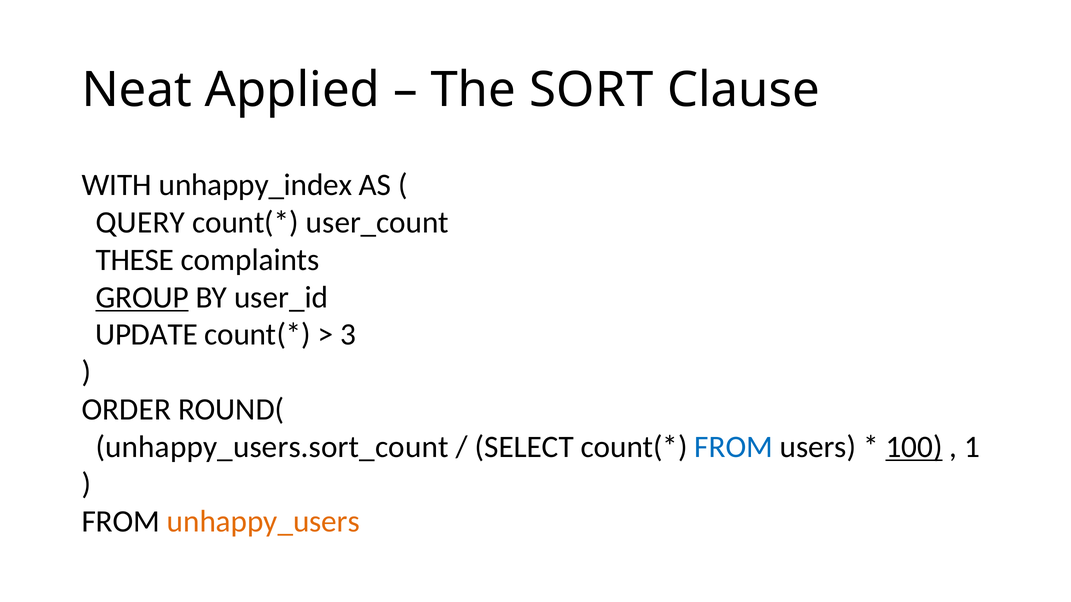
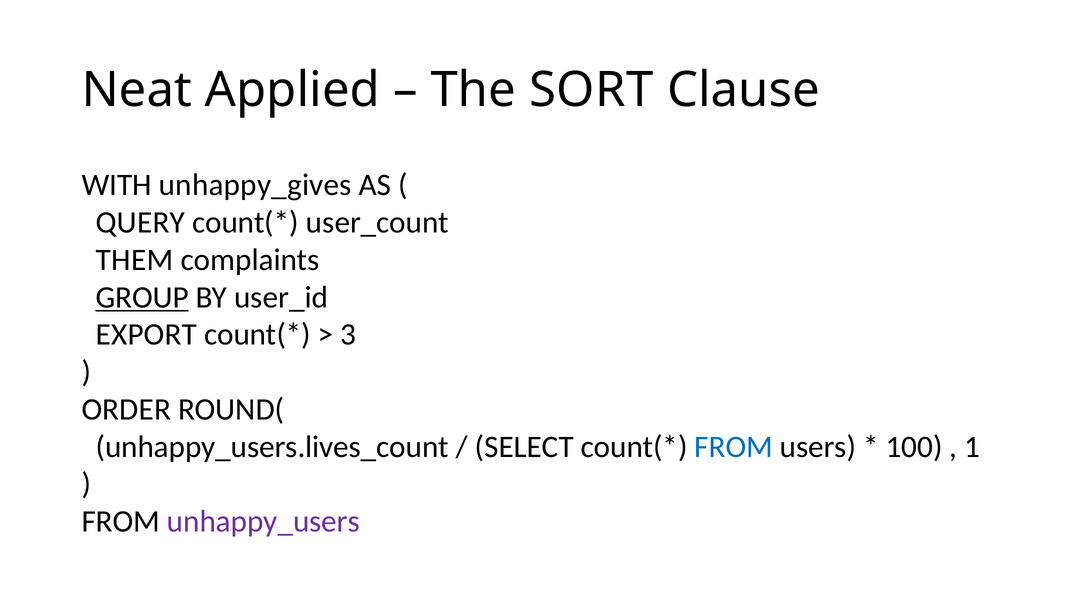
unhappy_index: unhappy_index -> unhappy_gives (255, 185)
THESE: THESE -> THEM (135, 260)
UPDATE: UPDATE -> EXPORT (146, 335)
unhappy_users.sort_count: unhappy_users.sort_count -> unhappy_users.lives_count (272, 447)
100 underline: present -> none (914, 447)
unhappy_users colour: orange -> purple (263, 522)
